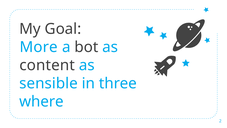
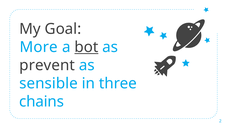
bot underline: none -> present (86, 47)
content: content -> prevent (47, 65)
where: where -> chains (41, 101)
